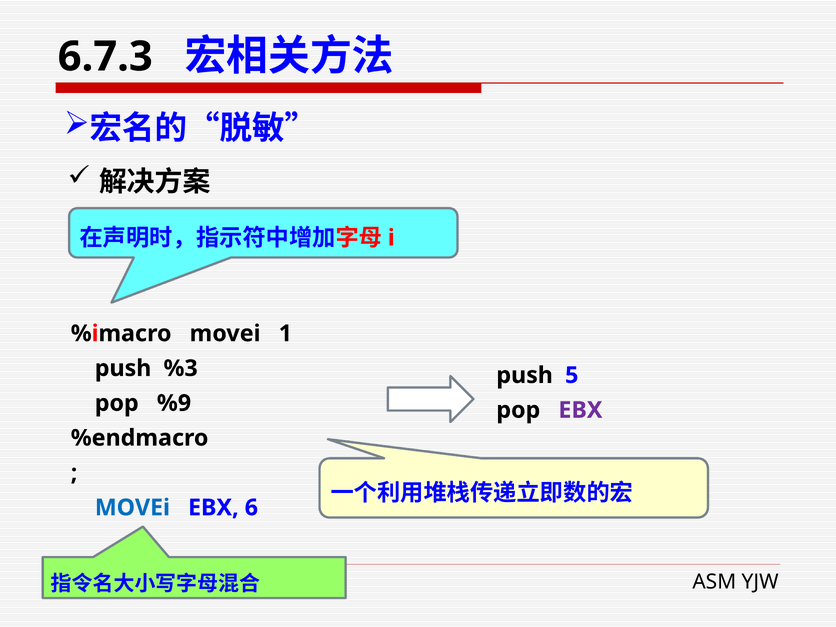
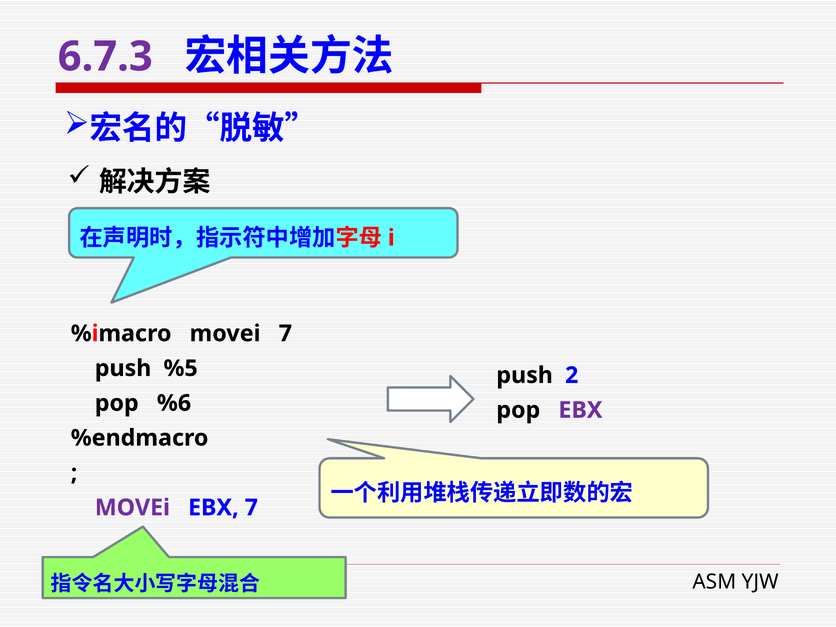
6.7.3 colour: black -> purple (105, 57)
movei 1: 1 -> 7 (285, 334)
%3: %3 -> %5 (181, 368)
5: 5 -> 2 (572, 375)
%9: %9 -> %6 (174, 403)
MOVEi colour: blue -> purple (132, 508)
EBX 6: 6 -> 7 (251, 508)
